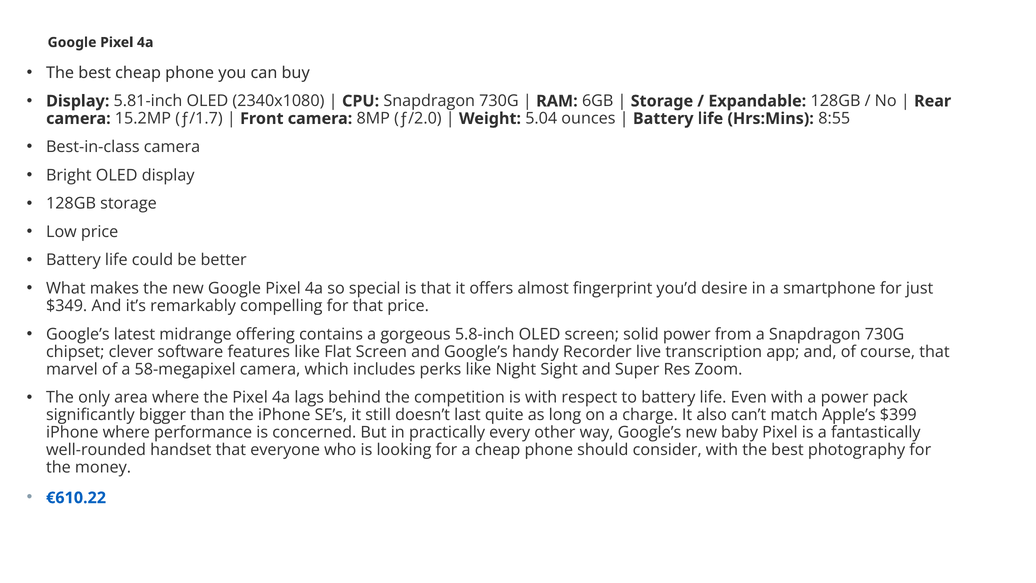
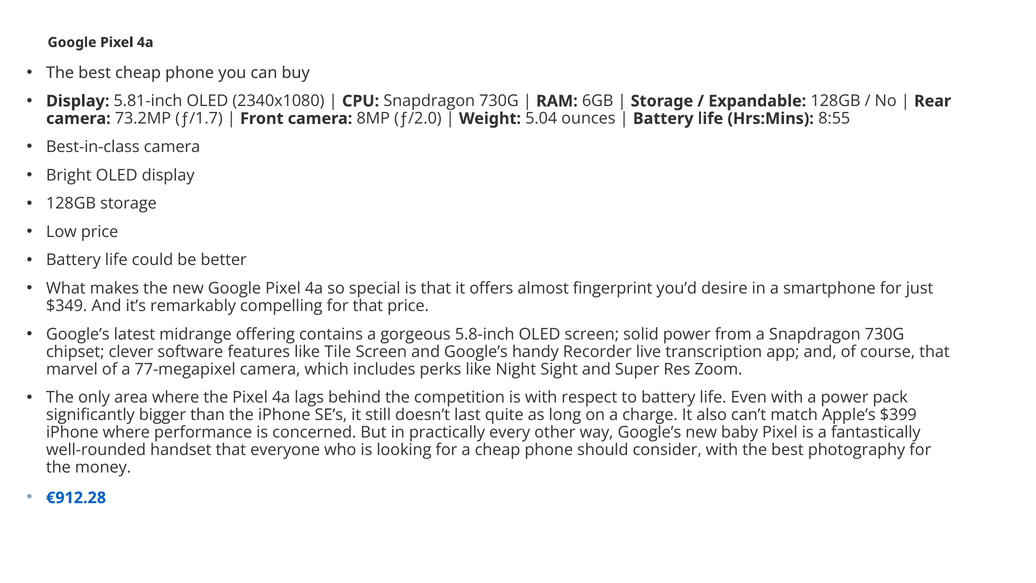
15.2MP: 15.2MP -> 73.2MP (143, 119)
Flat: Flat -> Tile (338, 352)
58-megapixel: 58-megapixel -> 77-megapixel (185, 369)
€610.22: €610.22 -> €912.28 (76, 498)
